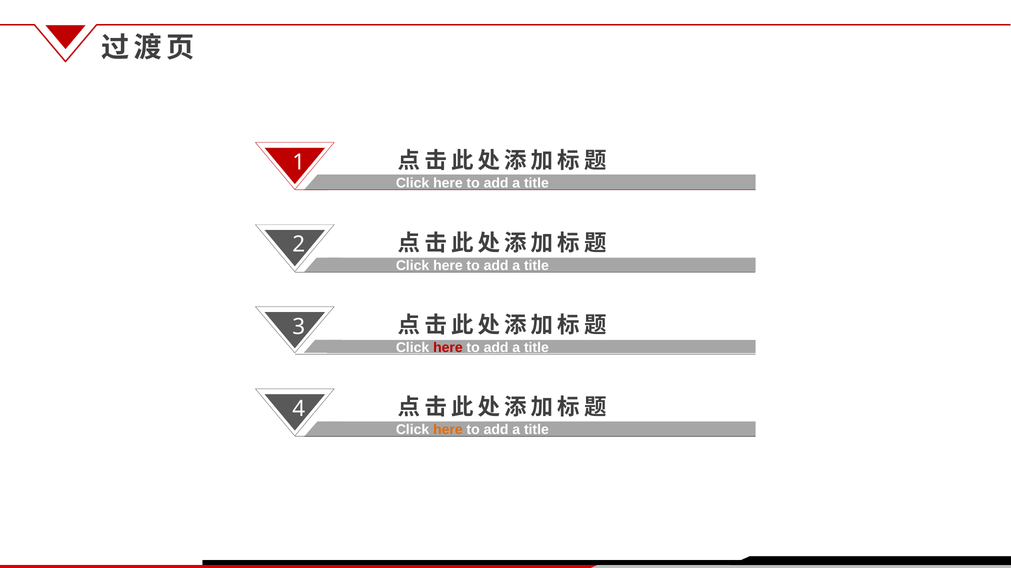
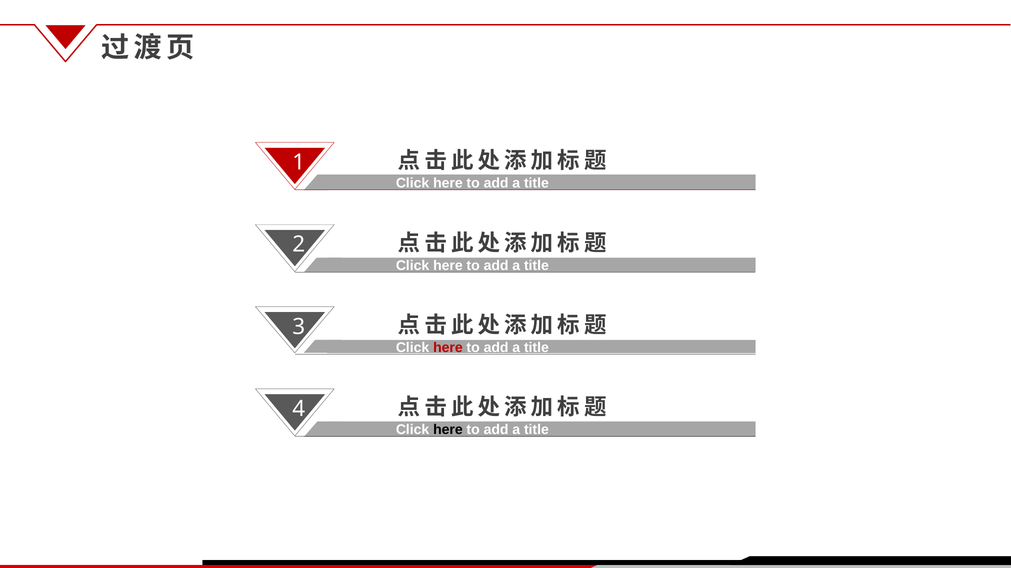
here colour: orange -> black (448, 430)
